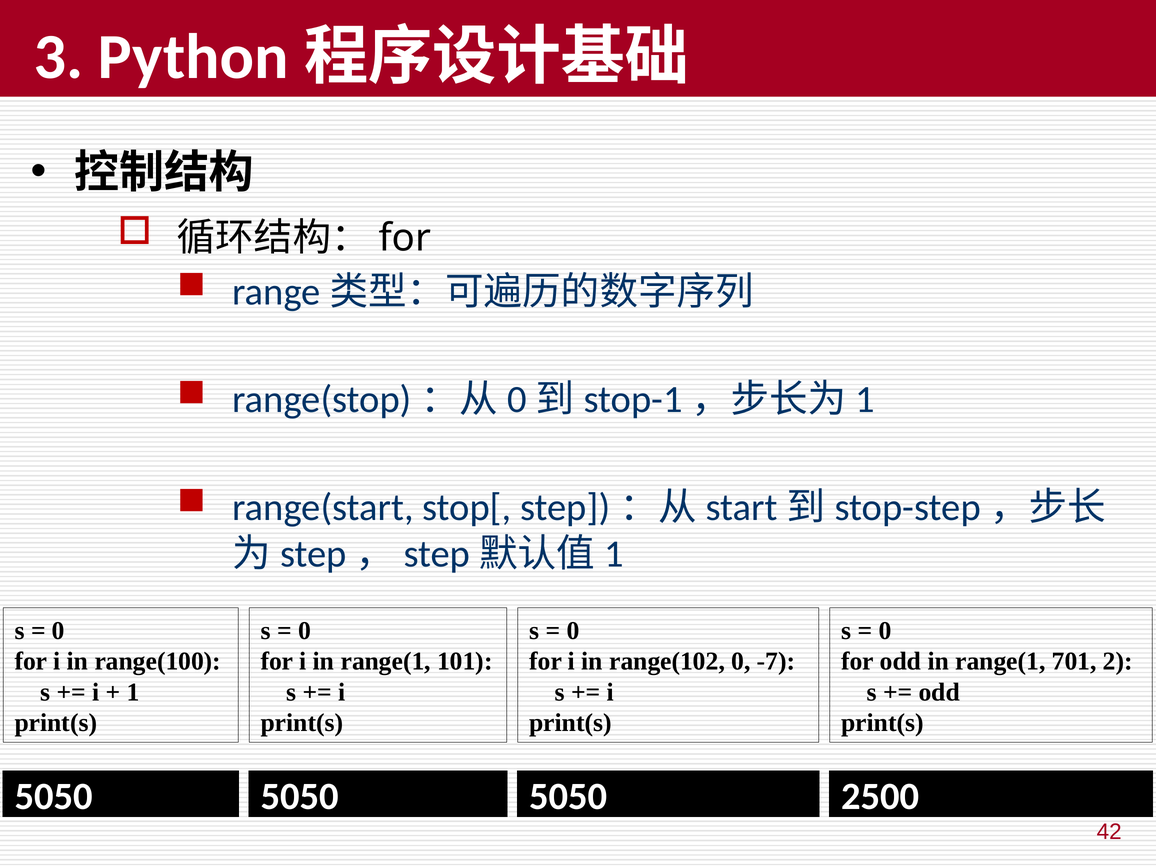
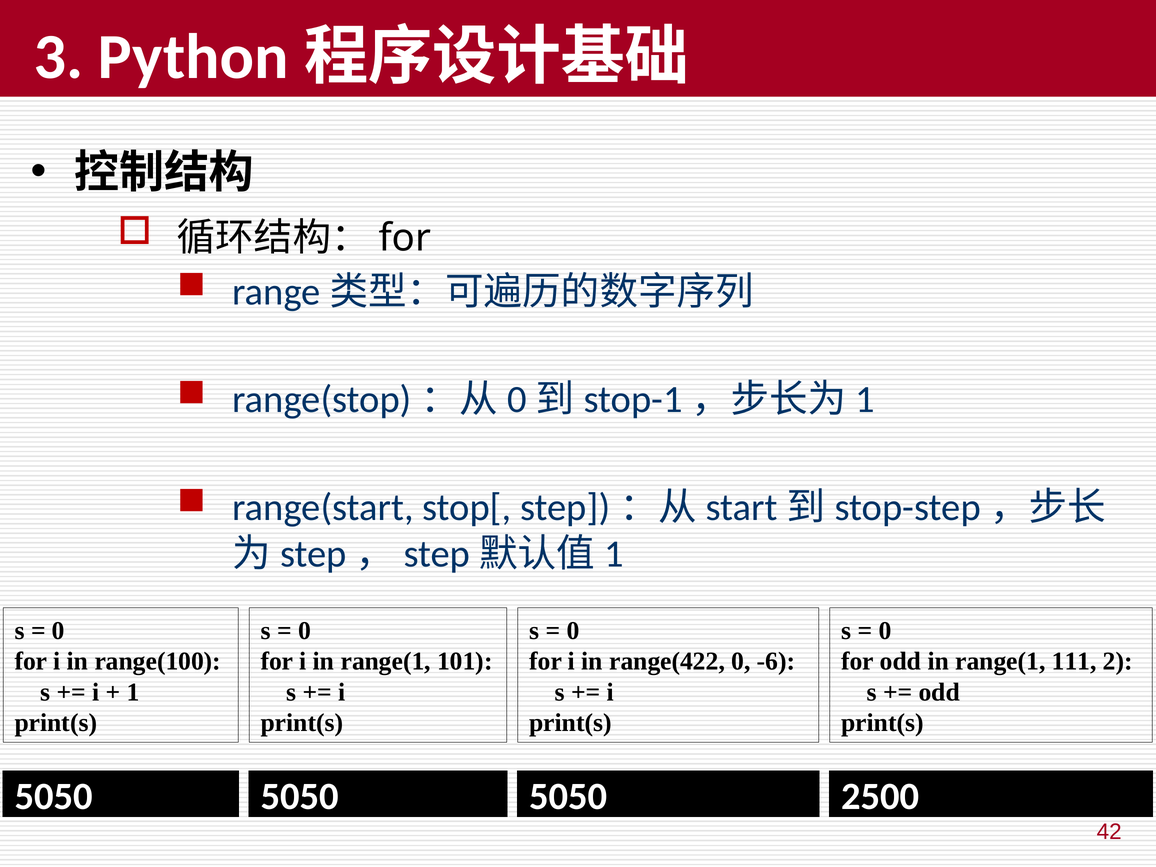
range(102: range(102 -> range(422 (667, 661)
-7: -7 -> -6 (776, 661)
701: 701 -> 111 (1074, 661)
